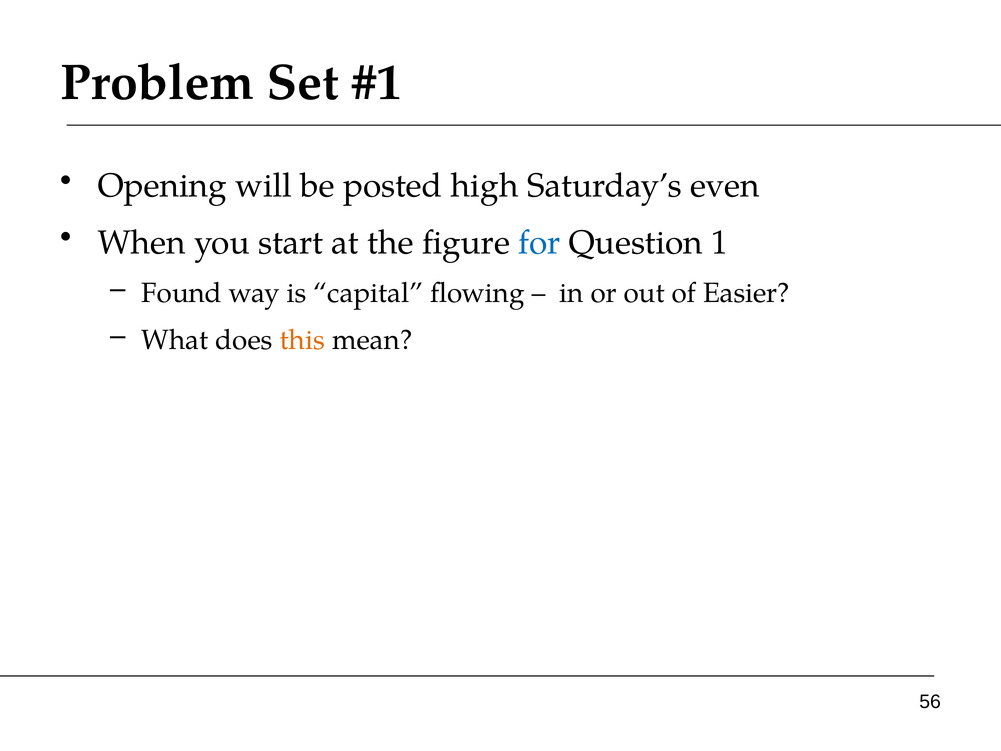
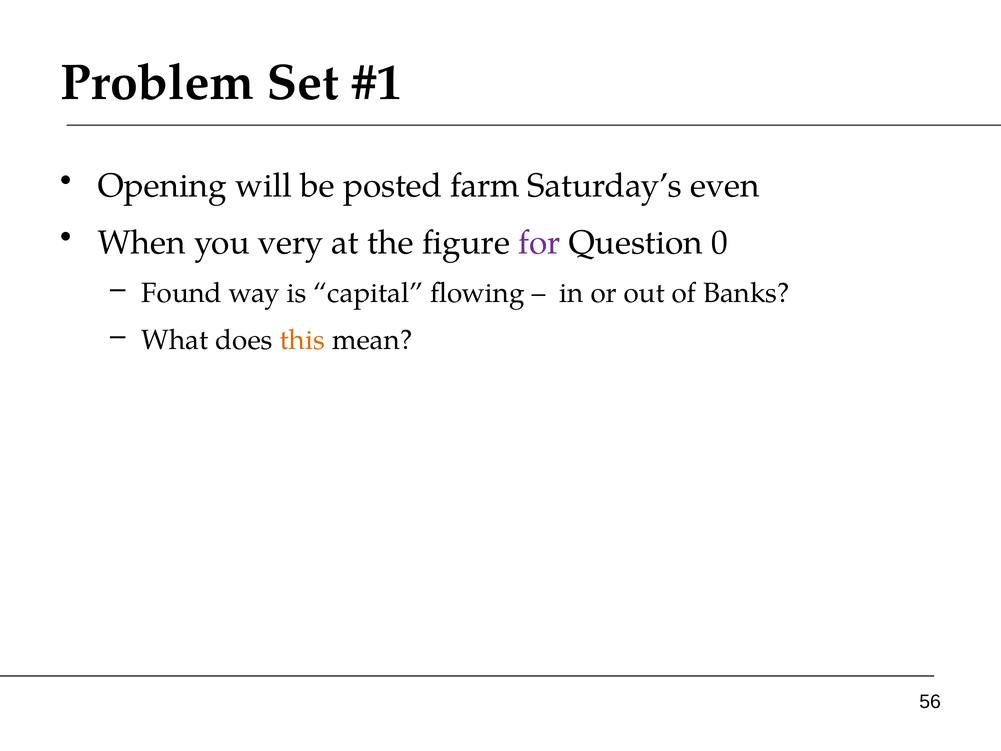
high: high -> farm (485, 186)
start: start -> very (291, 243)
for colour: blue -> purple (540, 243)
1: 1 -> 0 (720, 243)
Easier: Easier -> Banks (746, 293)
